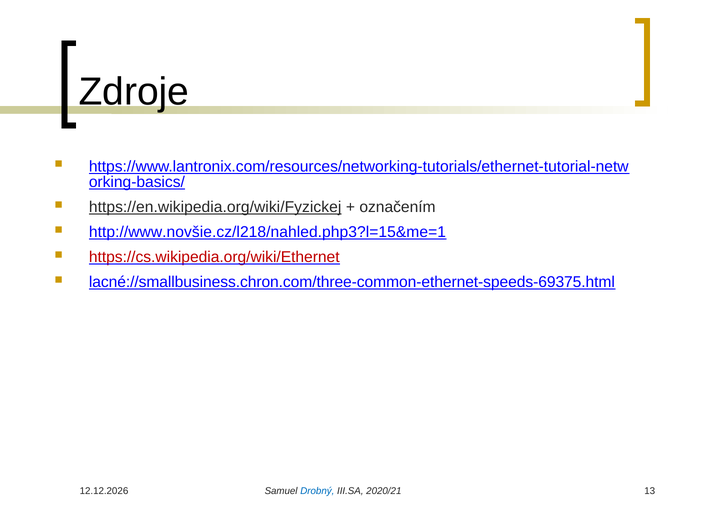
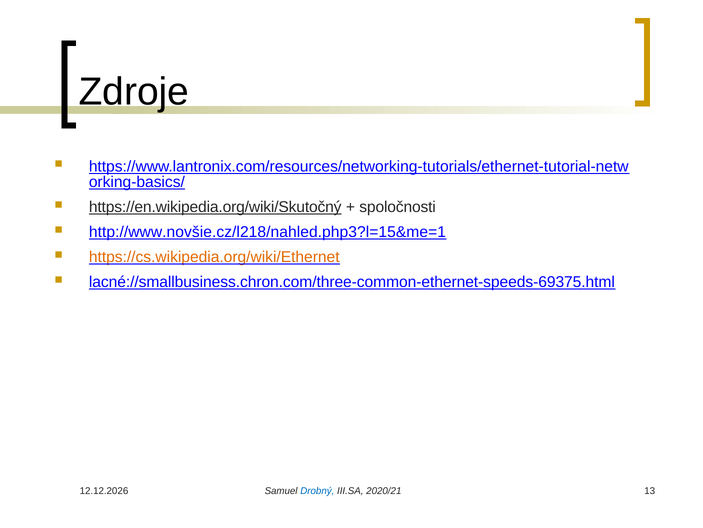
https://en.wikipedia.org/wiki/Fyzickej: https://en.wikipedia.org/wiki/Fyzickej -> https://en.wikipedia.org/wiki/Skutočný (215, 207)
označením: označením -> spoločnosti (398, 207)
https://cs.wikipedia.org/wiki/Ethernet colour: red -> orange (214, 257)
